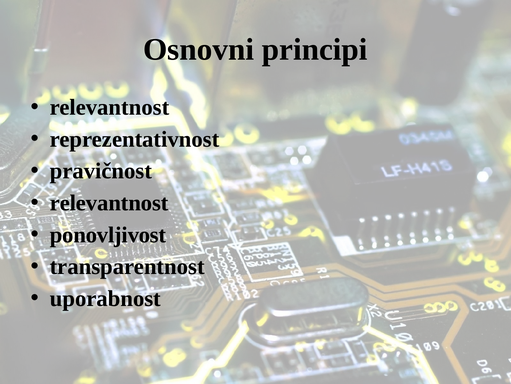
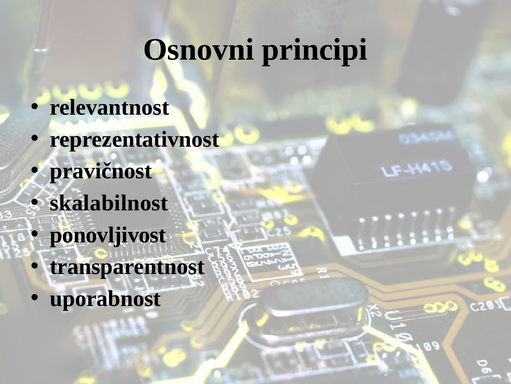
relevantnost: relevantnost -> skalabilnost (109, 203)
